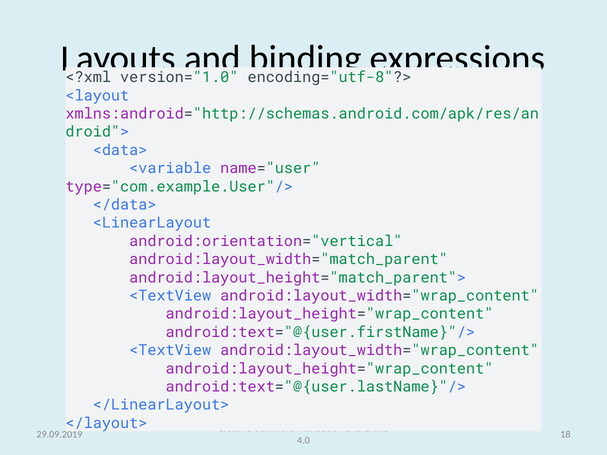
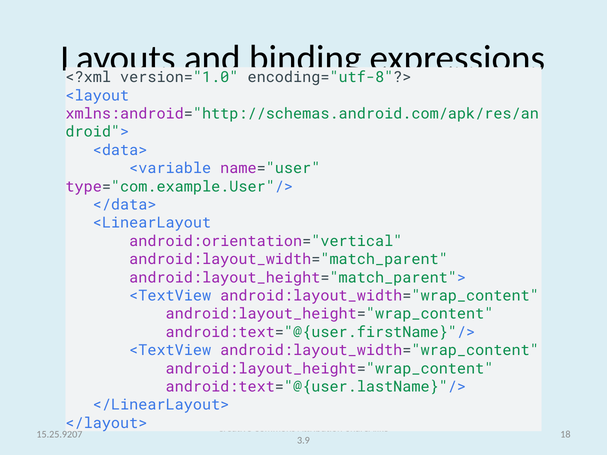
29.09.2019: 29.09.2019 -> 15.25.9207 (59, 435)
4.0: 4.0 -> 3.9 (303, 441)
